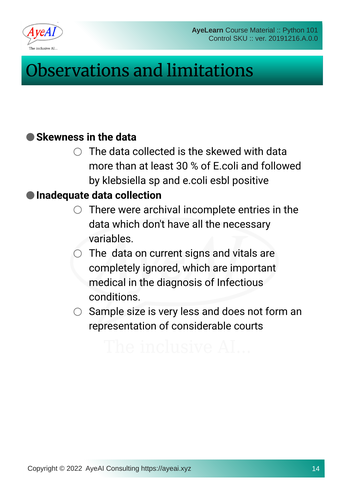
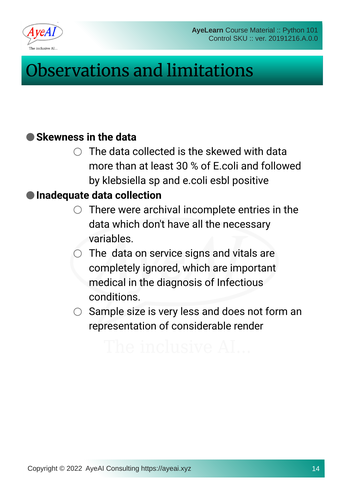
current: current -> service (166, 253)
courts: courts -> render (249, 325)
